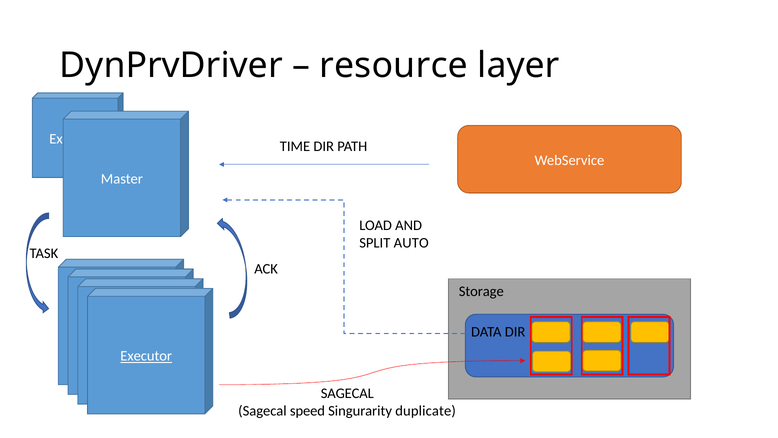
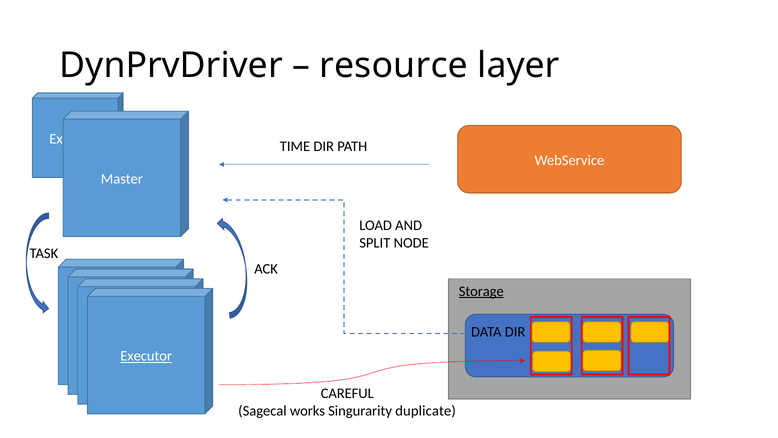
AUTO: AUTO -> NODE (411, 243)
Storage underline: none -> present (481, 291)
SAGECAL: SAGECAL -> CAREFUL (347, 393)
speed: speed -> works (307, 411)
